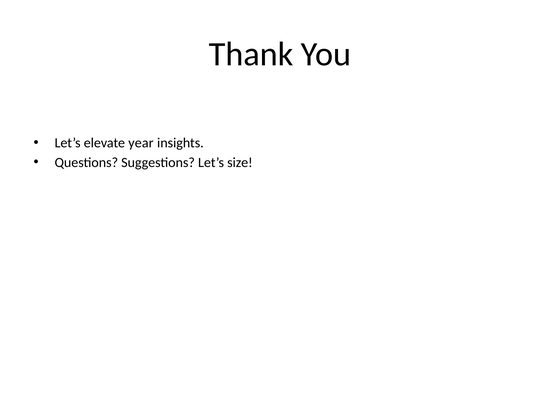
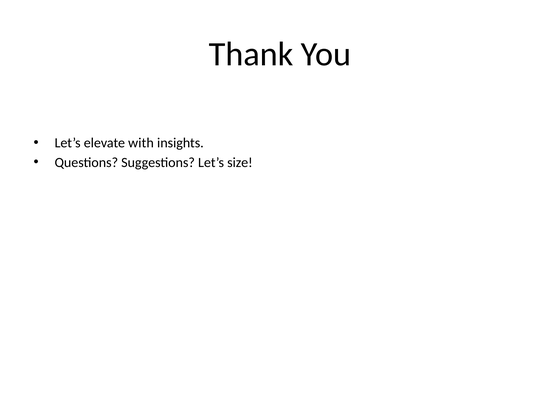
year: year -> with (141, 143)
